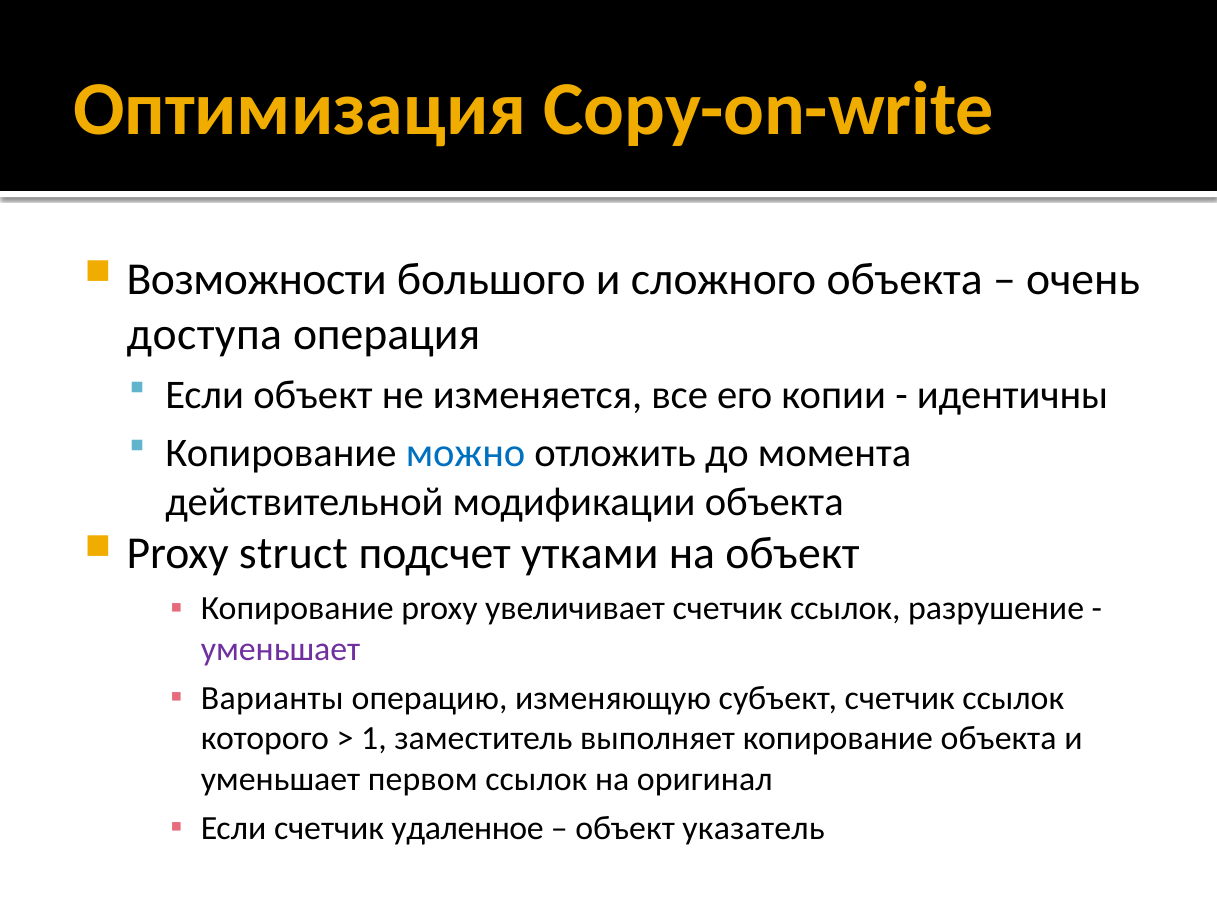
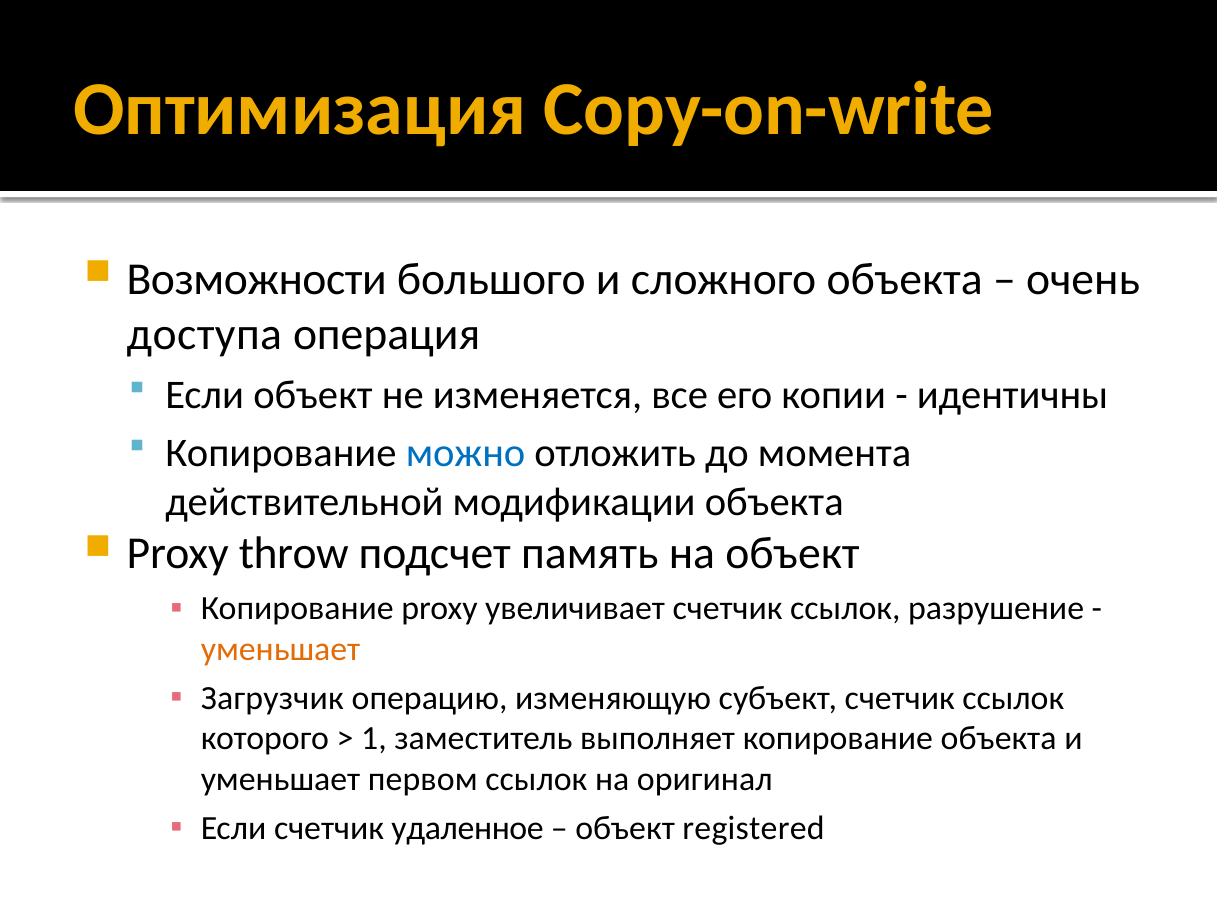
struct: struct -> throw (294, 554)
утками: утками -> память (590, 554)
уменьшает colour: purple -> orange (281, 649)
Варианты: Варианты -> Загрузчик (272, 698)
указатель: указатель -> registered (754, 828)
